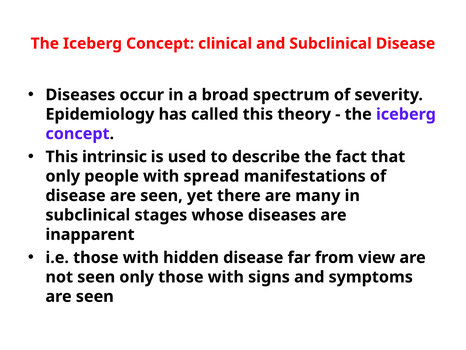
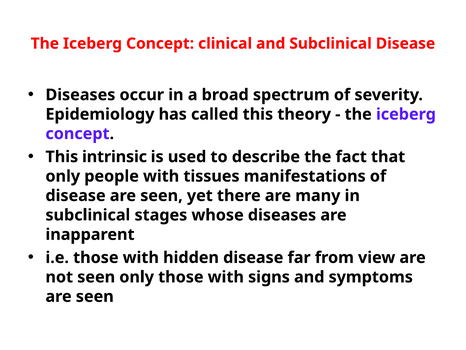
spread: spread -> tissues (212, 176)
